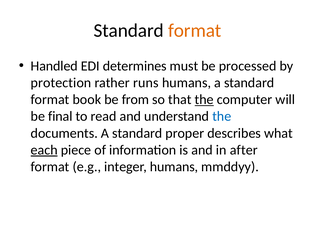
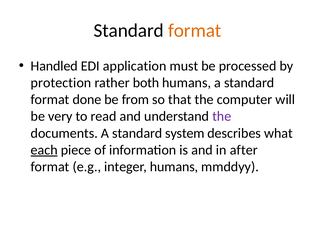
determines: determines -> application (135, 66)
runs: runs -> both (146, 83)
book: book -> done (87, 100)
the underline: present -> none (204, 100)
final: final -> very (60, 116)
the colour: blue -> purple (222, 116)
proper: proper -> system (185, 133)
